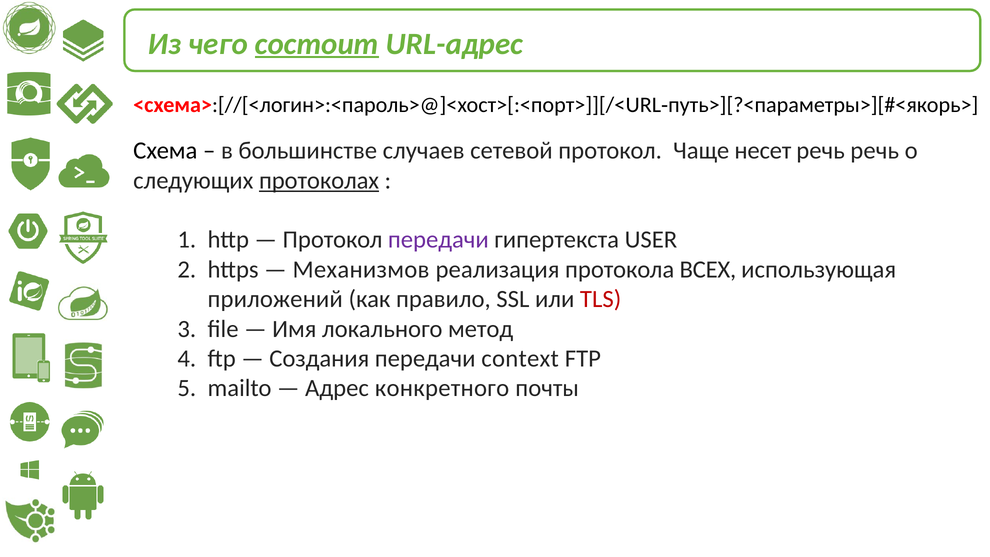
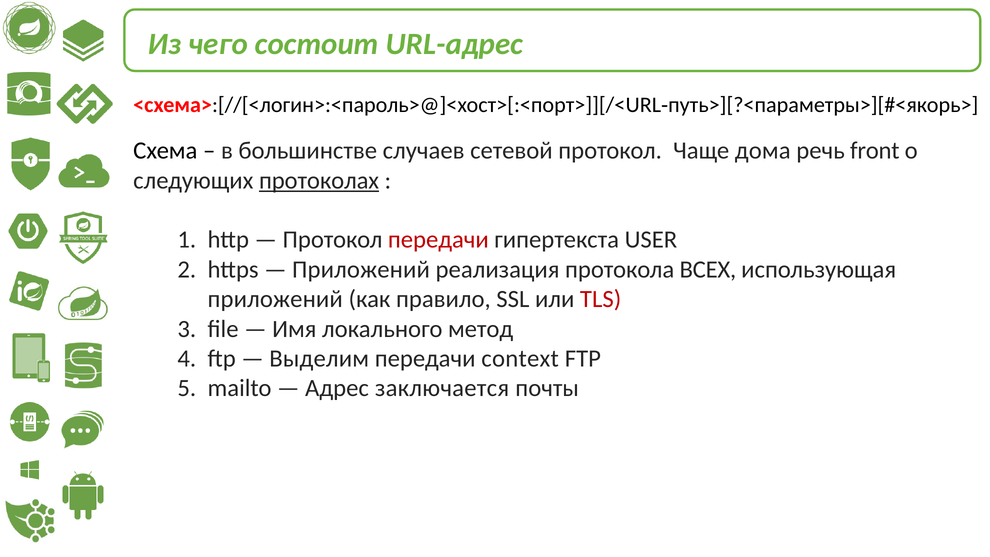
состоит underline: present -> none (317, 44)
несет: несет -> дома (763, 151)
речь речь: речь -> front (875, 151)
передачи colour: purple -> red (438, 240)
Механизмов: Механизмов -> Приложений (361, 269)
Создания: Создания -> Выделим (319, 359)
конкретного: конкретного -> заключается (442, 388)
